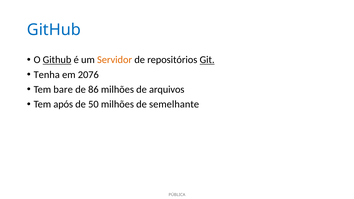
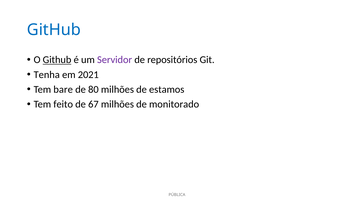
Servidor colour: orange -> purple (115, 60)
Git underline: present -> none (207, 60)
2076: 2076 -> 2021 (88, 75)
86: 86 -> 80 (93, 90)
arquivos: arquivos -> estamos (167, 90)
após: após -> feito (63, 104)
50: 50 -> 67 (93, 104)
semelhante: semelhante -> monitorado (174, 104)
